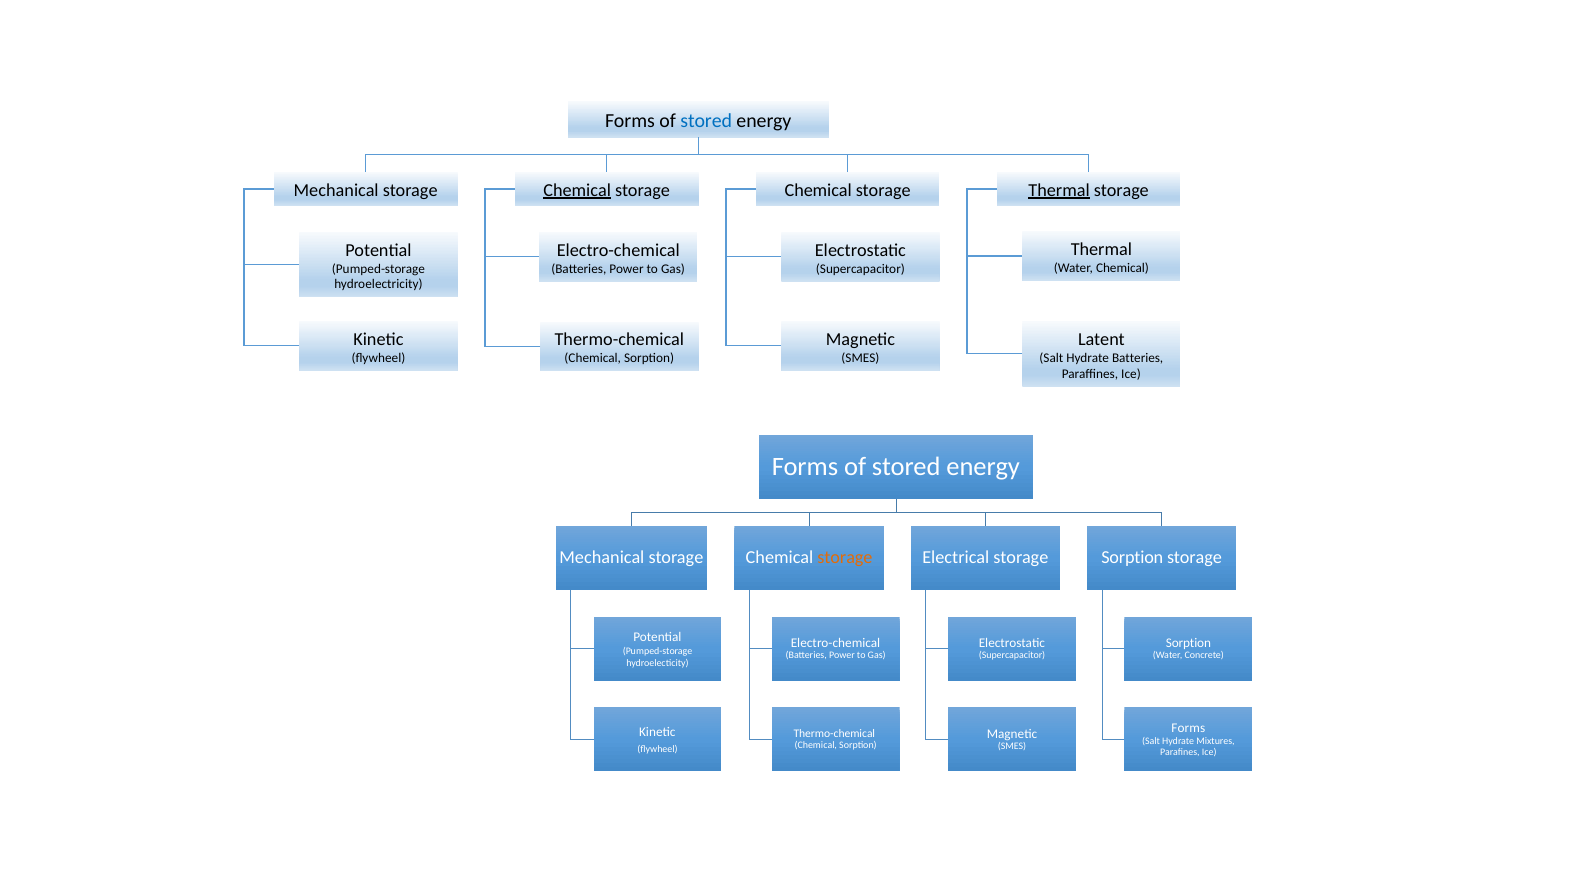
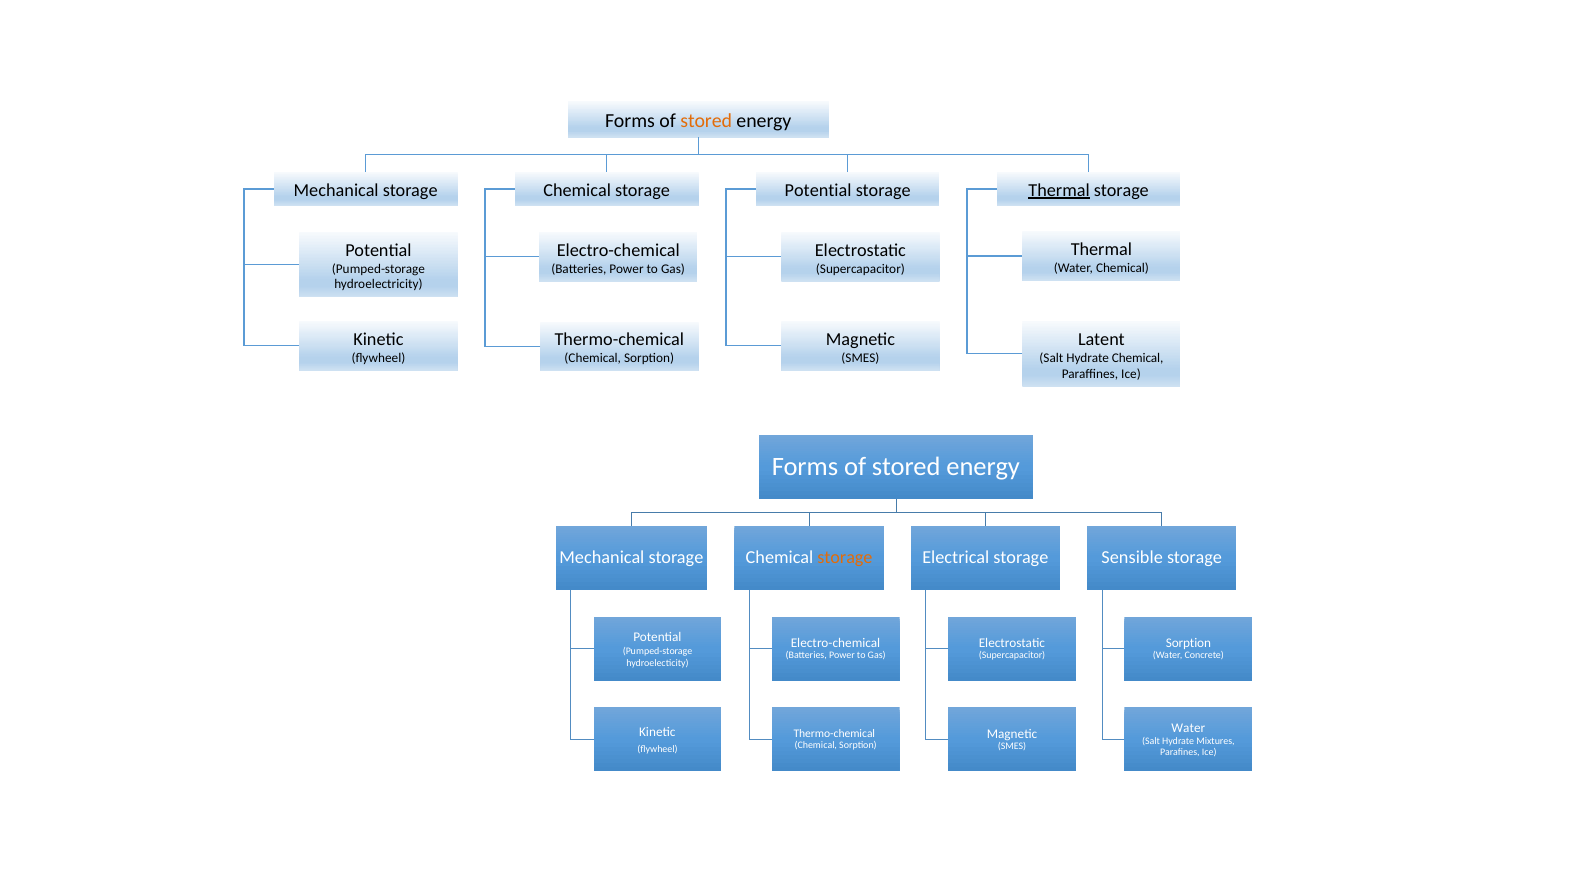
stored colour: blue -> orange (706, 121)
Chemical underline: present -> none (577, 190)
Chemical: Chemical -> Potential (818, 190)
Hydrate Batteries: Batteries -> Chemical (1138, 358)
Sorption: Sorption -> Sensible (1132, 558)
Forms: Forms -> Water (1188, 729)
